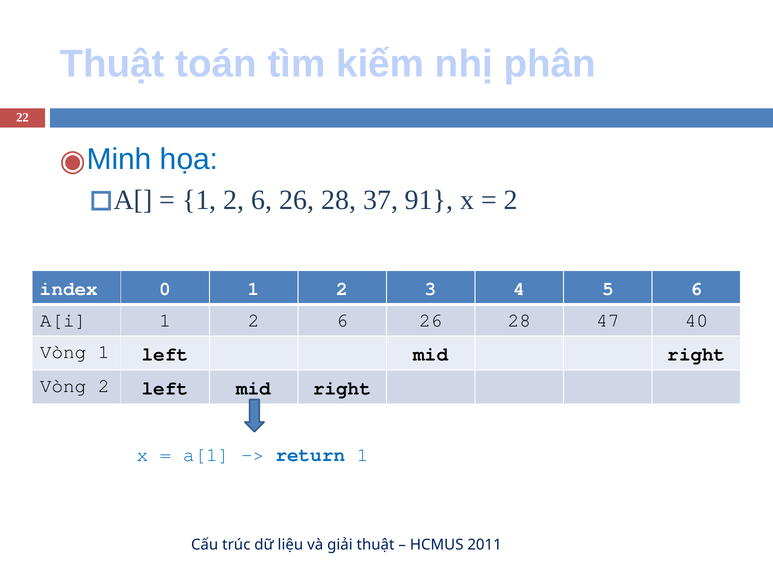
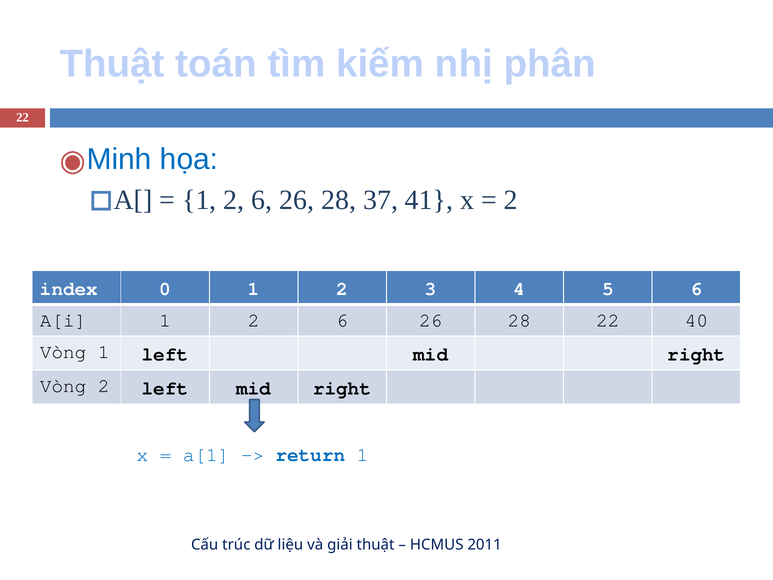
91: 91 -> 41 (429, 200)
28 47: 47 -> 22 (608, 320)
